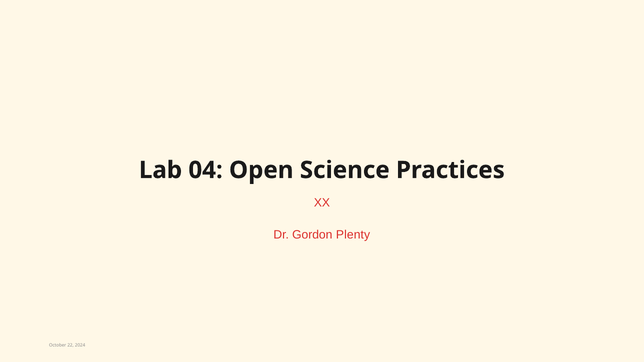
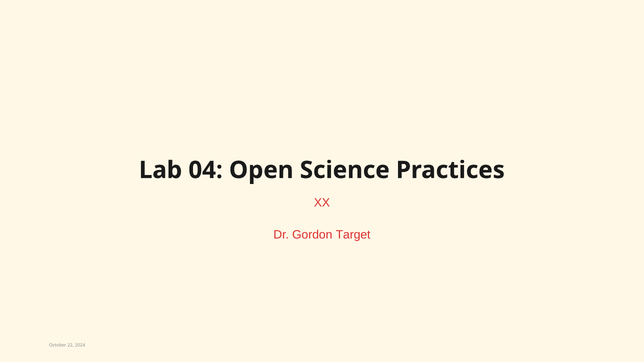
Plenty: Plenty -> Target (353, 235)
